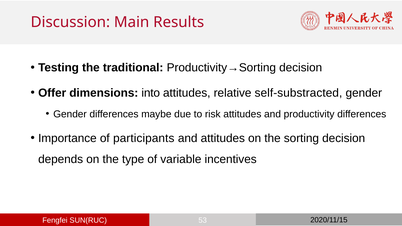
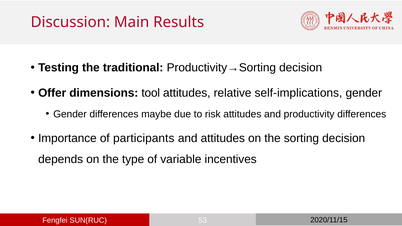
into: into -> tool (151, 93)
self-substracted: self-substracted -> self-implications (298, 93)
